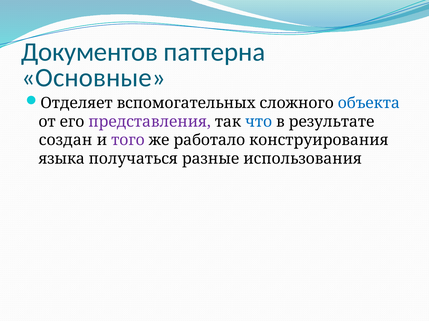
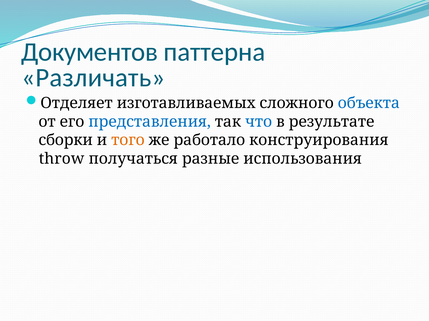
Основные: Основные -> Различать (93, 78)
вспомогательных: вспомогательных -> изготавливаемых (186, 103)
представления colour: purple -> blue (150, 122)
создан: создан -> сборки (66, 140)
того colour: purple -> orange (128, 140)
языка: языка -> throw (62, 159)
